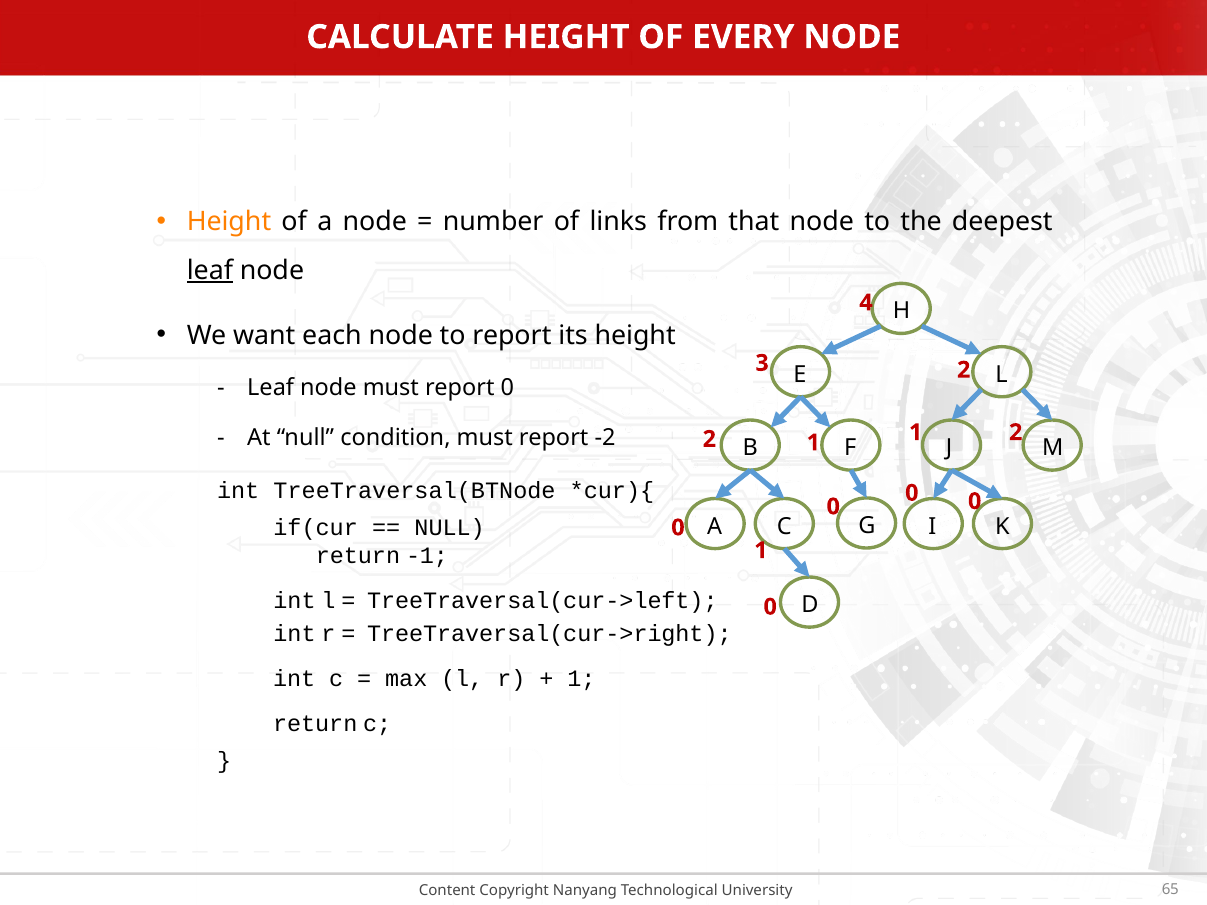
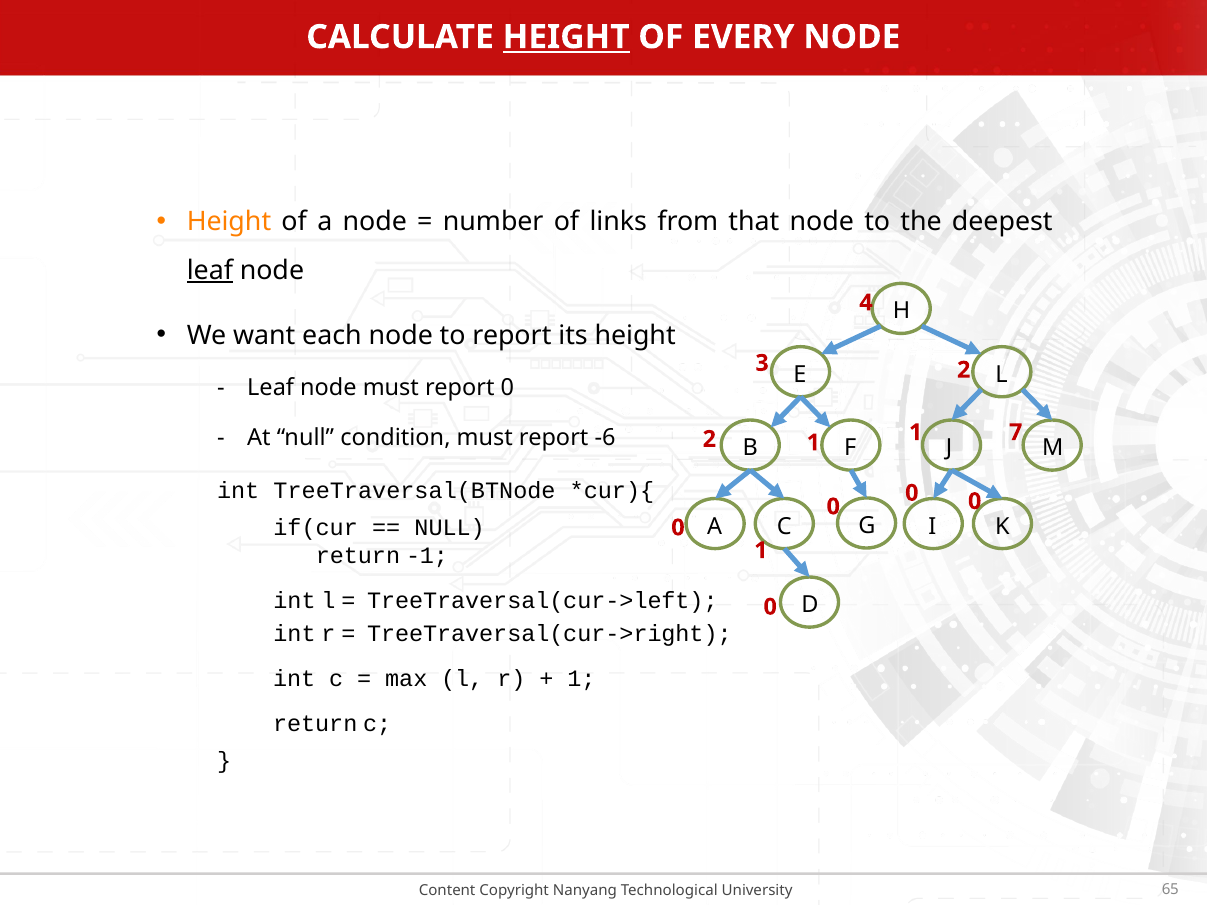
HEIGHT underline: none -> present (566, 37)
2: 2 -> 7 (1016, 432)
‐2: ‐2 -> ‐6 (605, 438)
